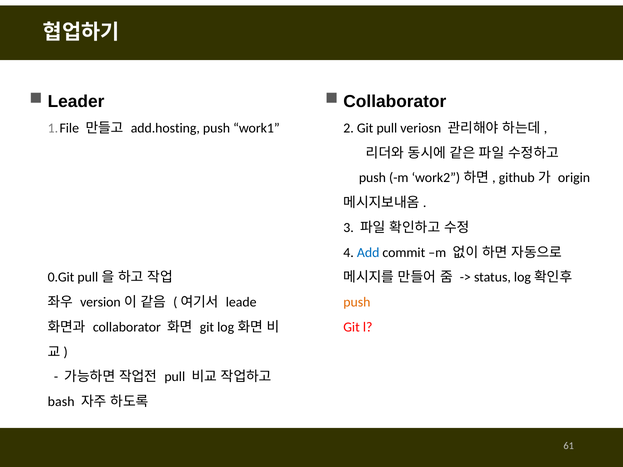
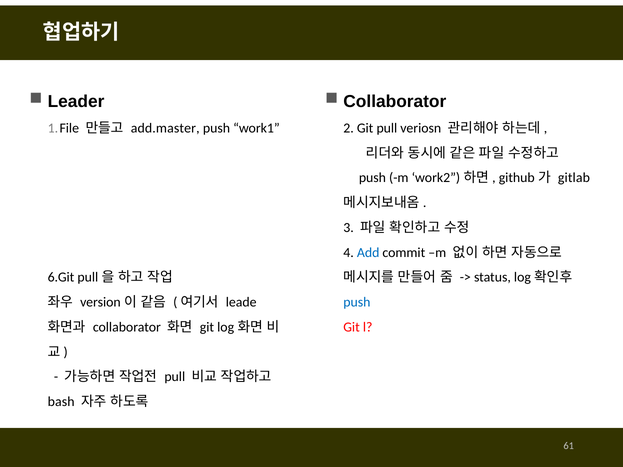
add.hosting: add.hosting -> add.master (165, 128)
origin: origin -> gitlab (574, 178)
0.Git: 0.Git -> 6.Git (61, 278)
push colour: orange -> blue (357, 302)
